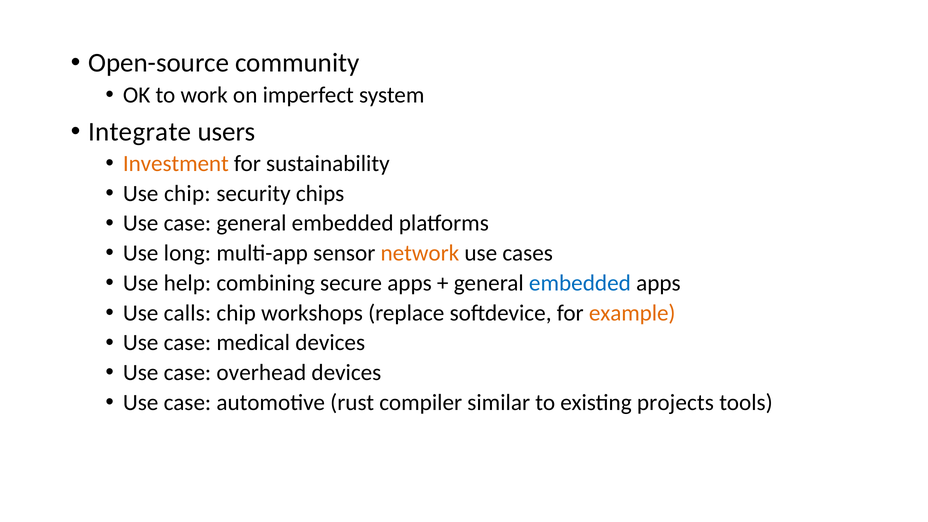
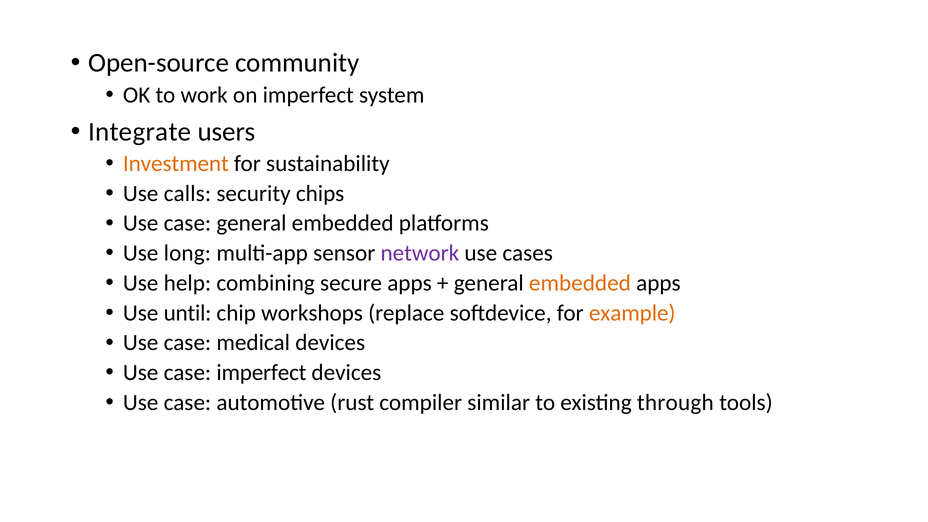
Use chip: chip -> calls (187, 193)
network colour: orange -> purple (420, 253)
embedded colour: blue -> orange (580, 283)
calls: calls -> until (188, 313)
case overhead: overhead -> imperfect (261, 373)
projects: projects -> through (675, 403)
